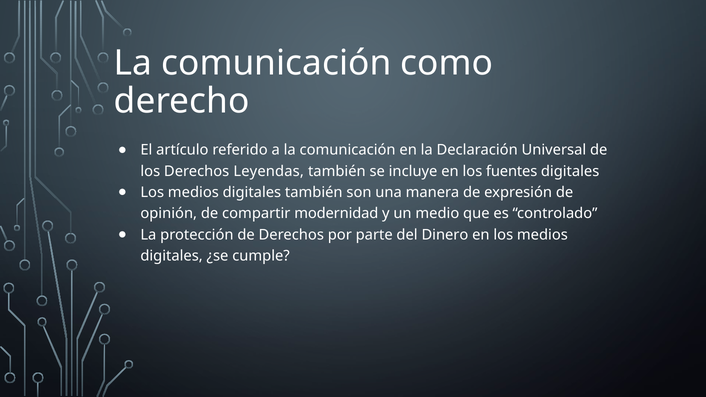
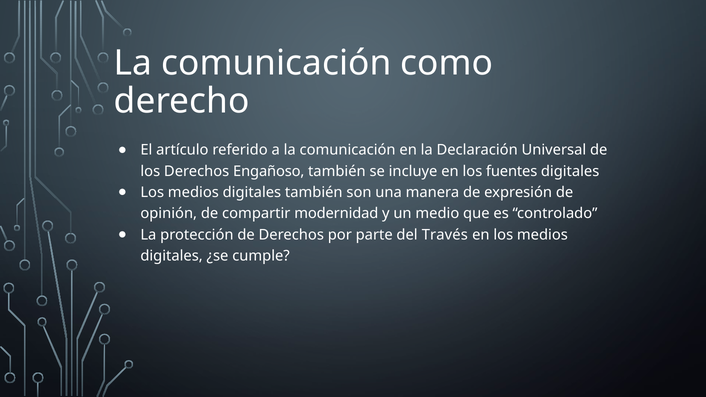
Leyendas: Leyendas -> Engañoso (269, 171)
Dinero: Dinero -> Través (445, 235)
